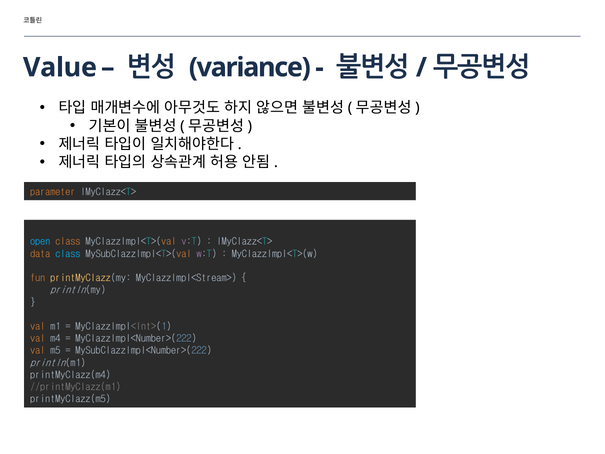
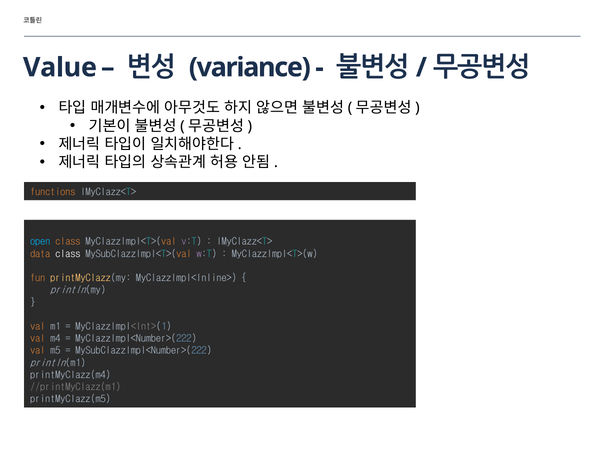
parameter: parameter -> functions (53, 192)
class colour: light blue -> white (68, 254)
MyClazzImpl<Stream>: MyClazzImpl<Stream> -> MyClazzImpl<Inline> (186, 278)
